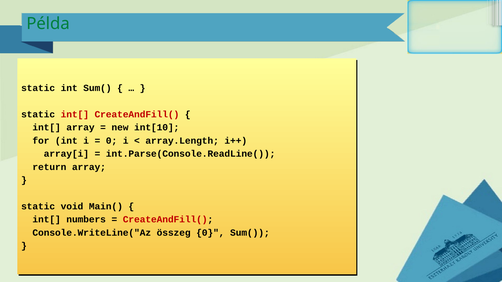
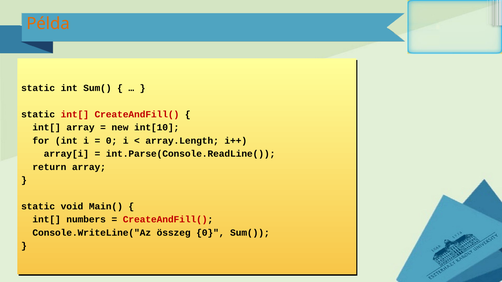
Példa colour: green -> orange (48, 24)
